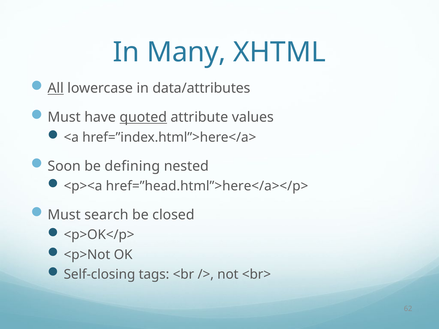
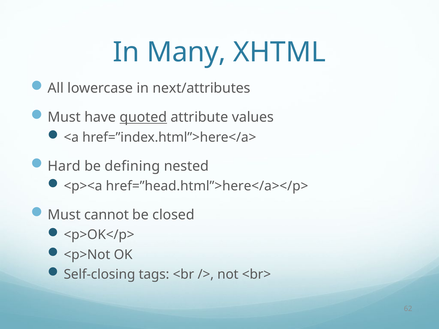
All underline: present -> none (56, 88)
data/attributes: data/attributes -> next/attributes (201, 88)
Soon: Soon -> Hard (64, 166)
search: search -> cannot (106, 215)
